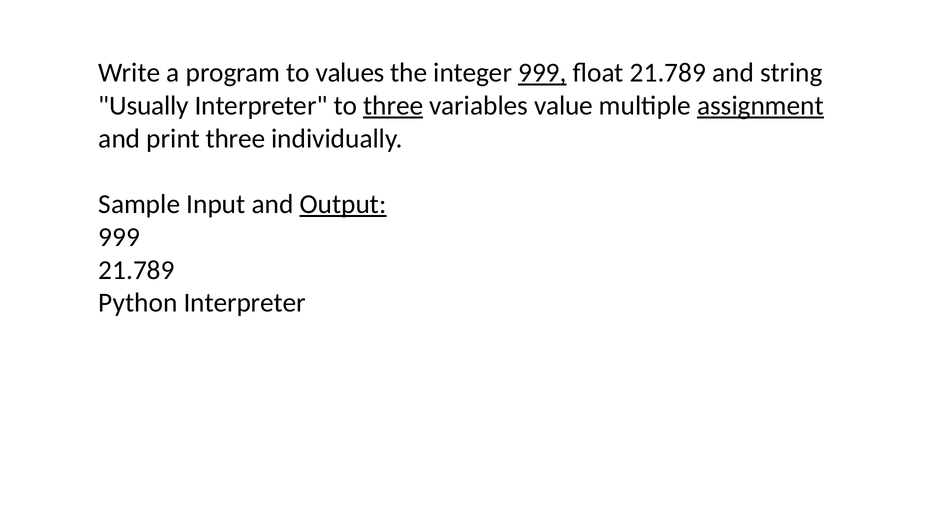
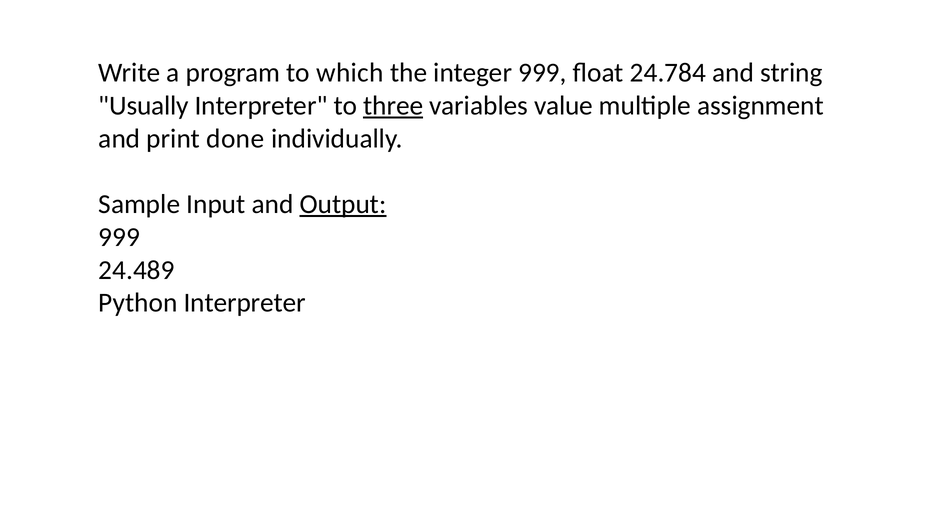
values: values -> which (350, 73)
999 underline: present -> none (542, 73)
float 21.789: 21.789 -> 24.784 (668, 73)
assignment underline: present -> none (760, 106)
print three: three -> done (235, 139)
21.789: 21.789 -> 24.489 (137, 270)
